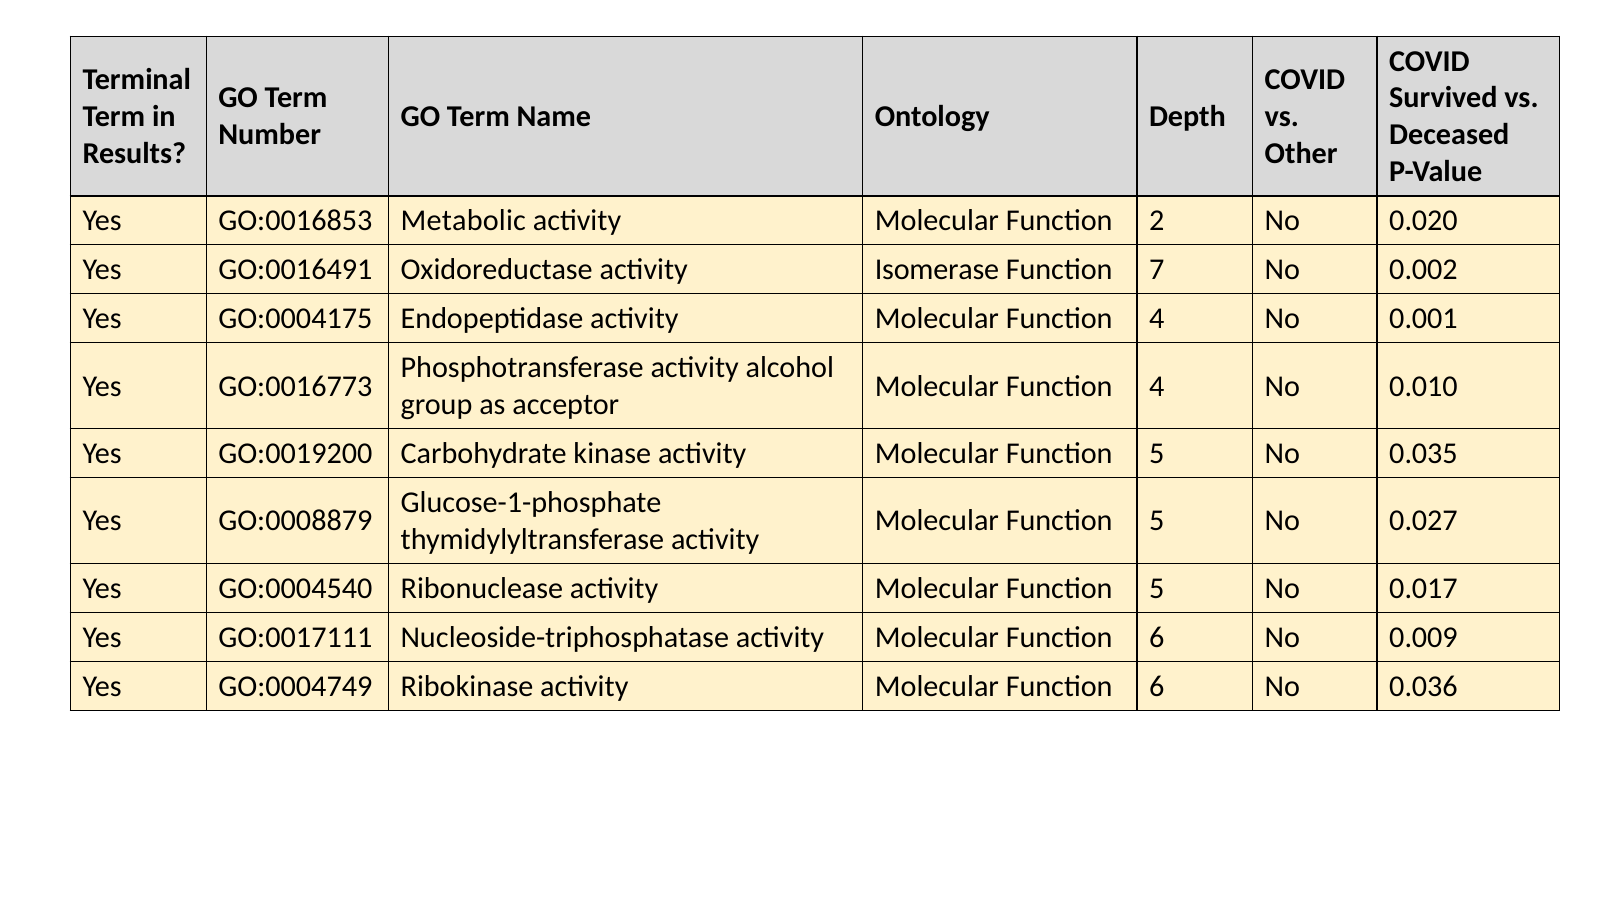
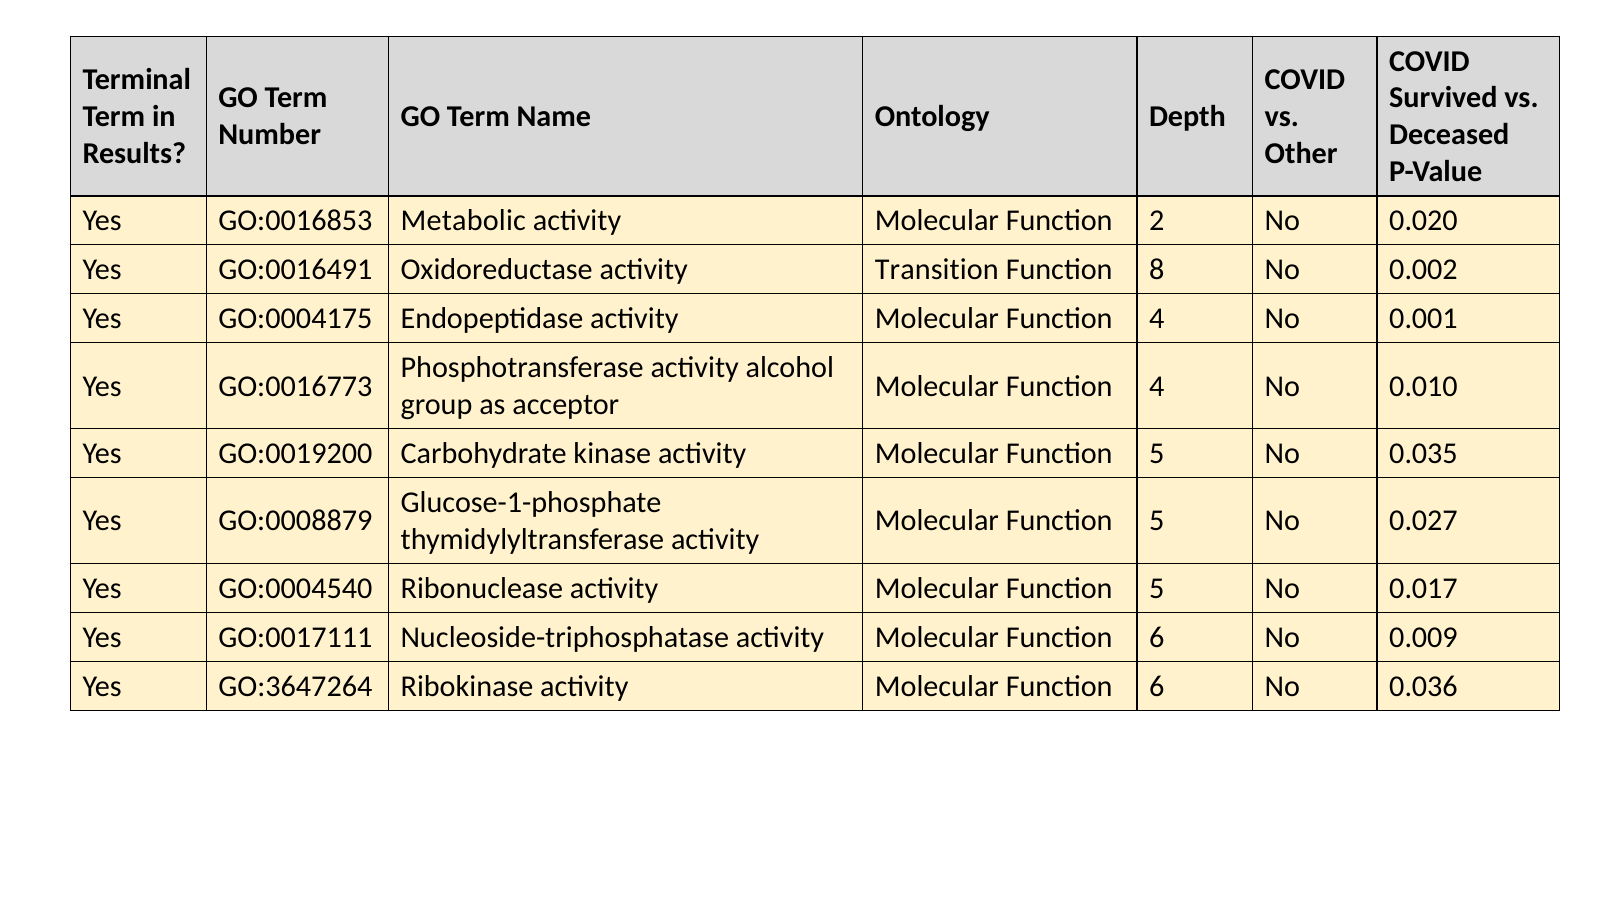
Isomerase: Isomerase -> Transition (937, 270)
7: 7 -> 8 (1157, 270)
GO:0004749: GO:0004749 -> GO:3647264 (295, 686)
